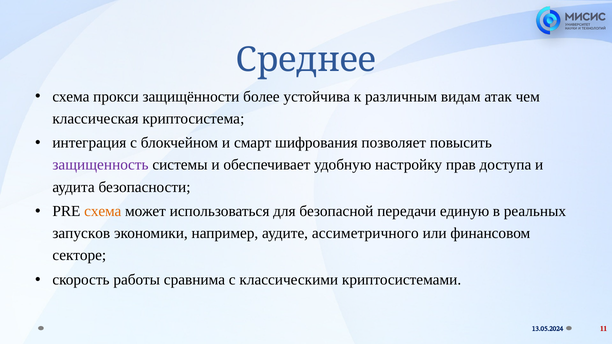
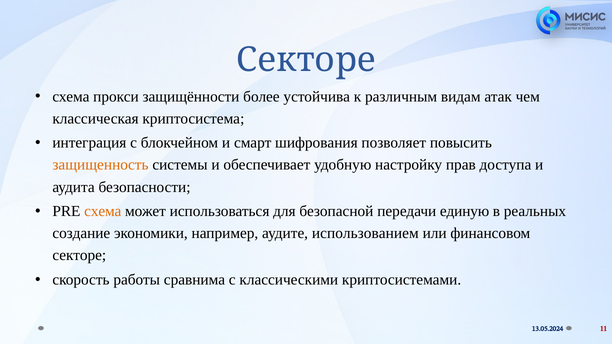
Среднее: Среднее -> Секторе (306, 60)
защищенность colour: purple -> orange (100, 165)
запусков: запусков -> создание (81, 234)
ассиметричного: ассиметричного -> использованием (365, 234)
